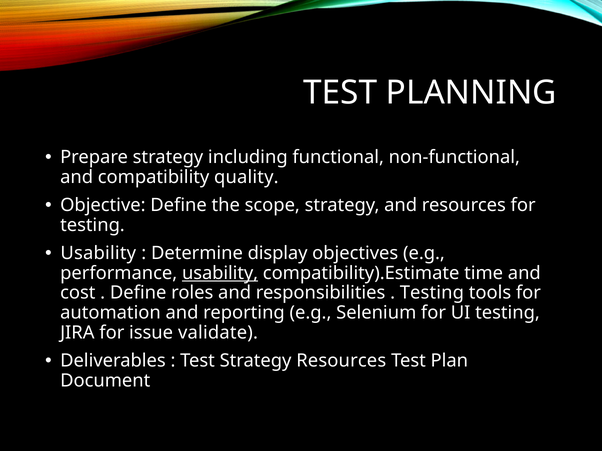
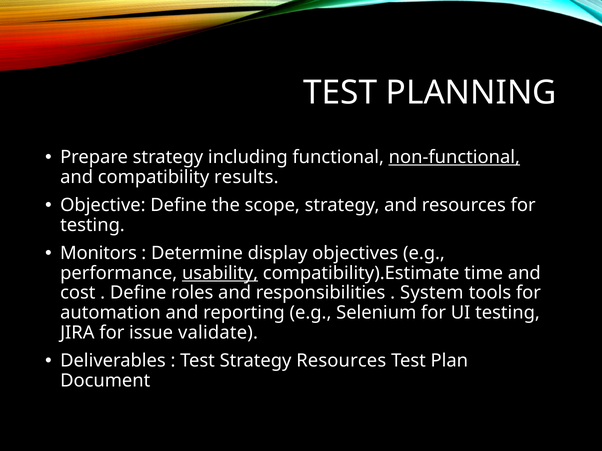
non-functional underline: none -> present (454, 157)
quality: quality -> results (246, 177)
Usability: Usability -> Monitors (98, 253)
Testing: Testing -> System (432, 293)
